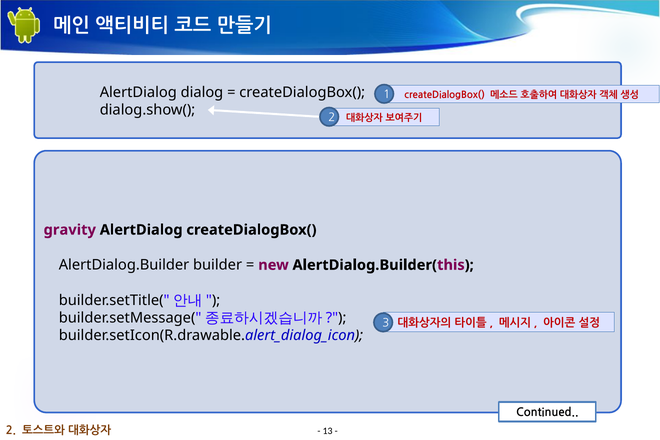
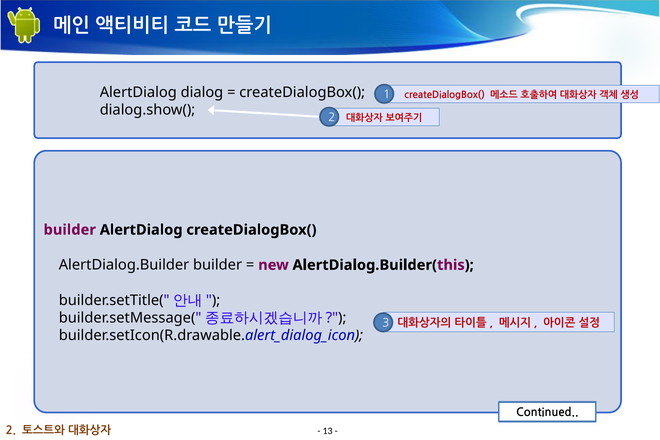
gravity: gravity -> builder (70, 230)
